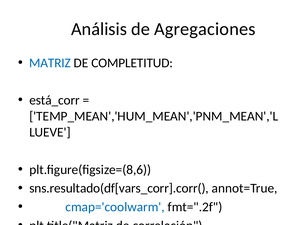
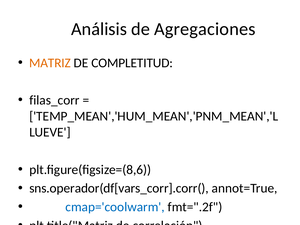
MATRIZ colour: blue -> orange (50, 63)
está_corr: está_corr -> filas_corr (54, 100)
sns.resultado(df[vars_corr].corr(: sns.resultado(df[vars_corr].corr( -> sns.operador(df[vars_corr].corr( (119, 188)
